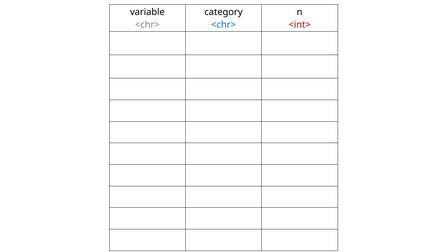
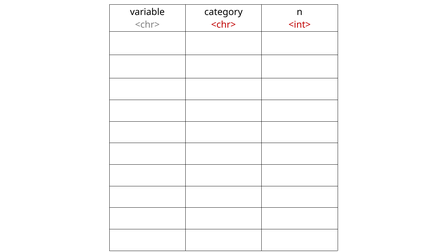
<chr> colour: blue -> red (223, 25)
